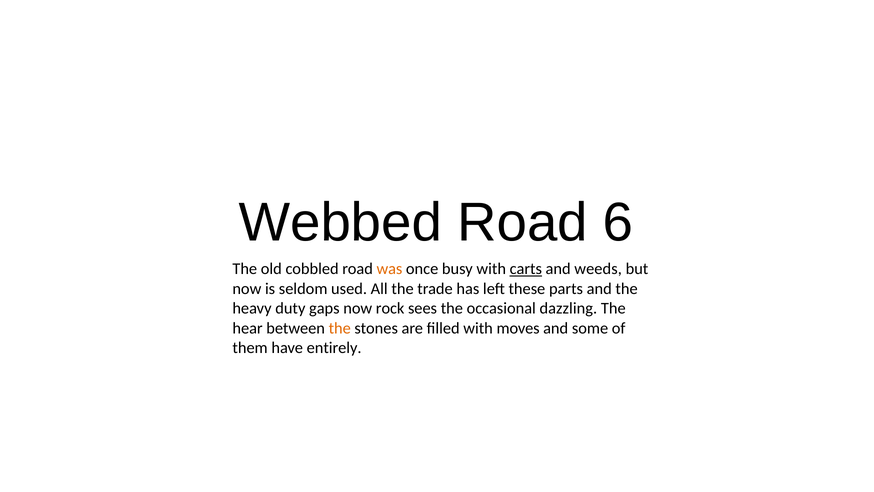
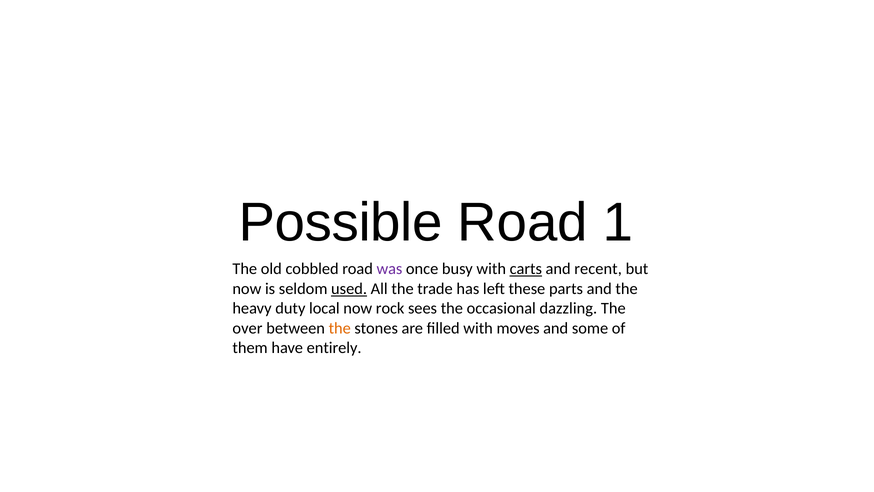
Webbed: Webbed -> Possible (341, 222)
6: 6 -> 1 (618, 222)
was colour: orange -> purple (389, 269)
weeds: weeds -> recent (598, 269)
used underline: none -> present (349, 289)
gaps: gaps -> local (324, 308)
hear: hear -> over (247, 328)
